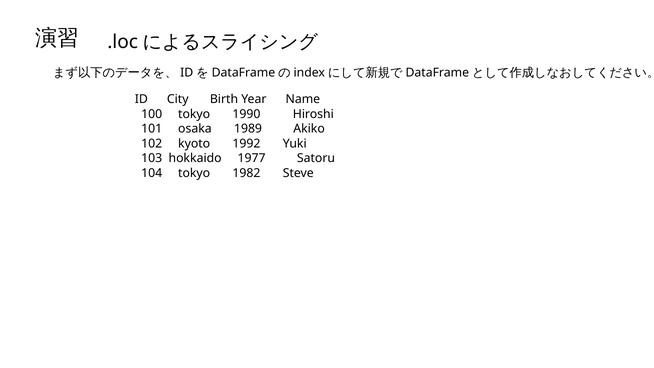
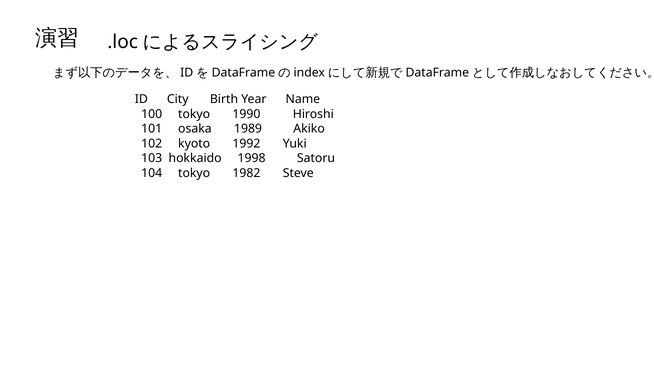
1977: 1977 -> 1998 (252, 158)
